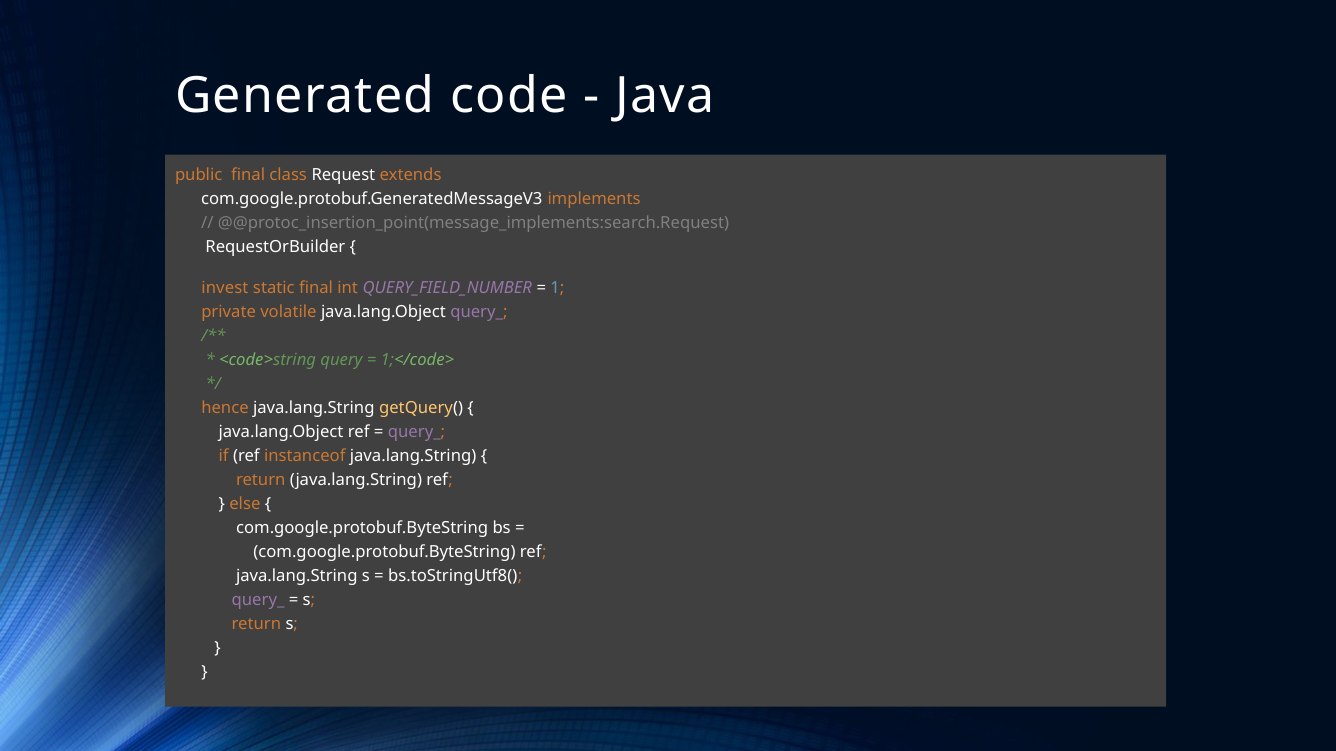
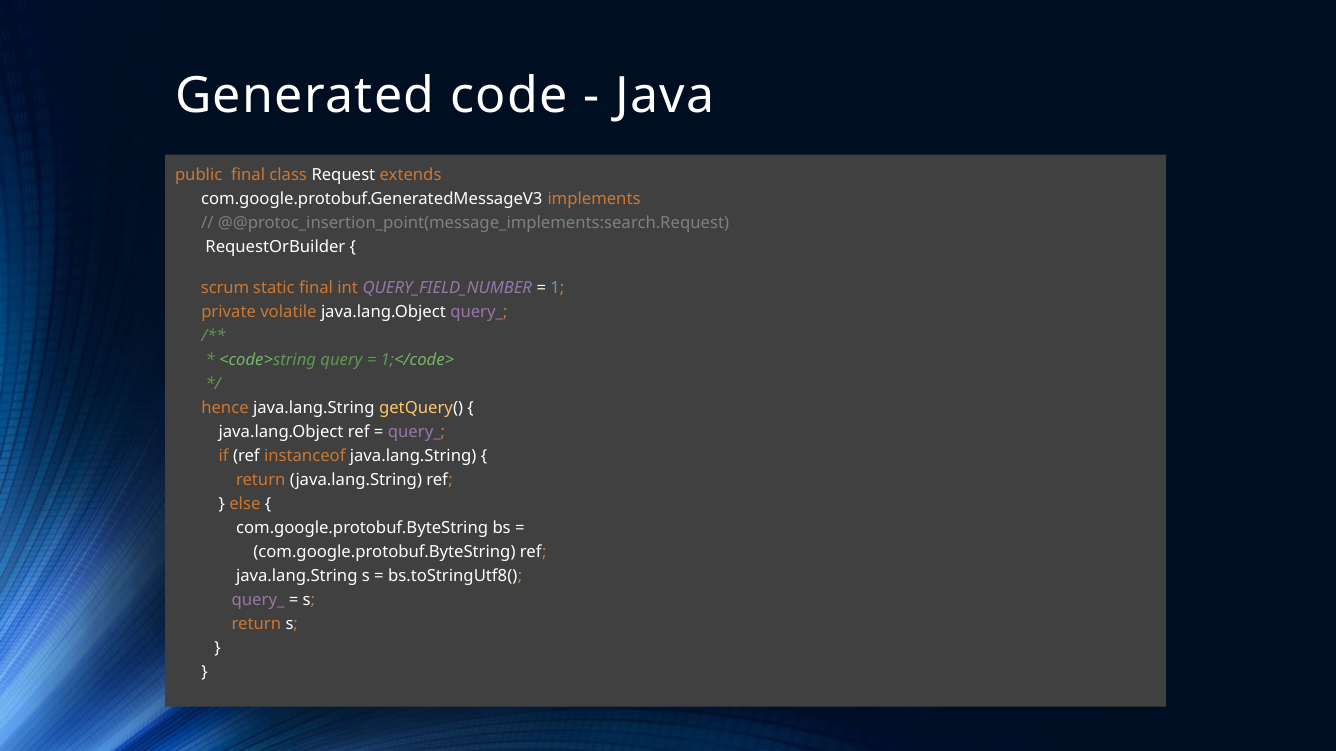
invest: invest -> scrum (225, 288)
